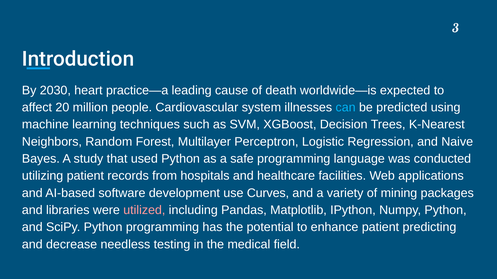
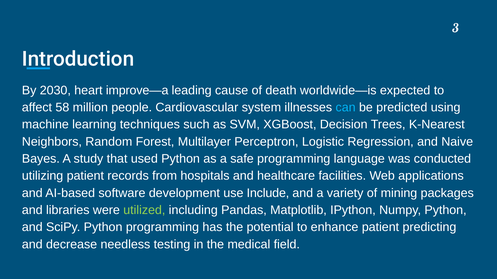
practice—a: practice—a -> improve—a (137, 91)
20: 20 -> 58 (62, 108)
Curves: Curves -> Include (268, 193)
utilized colour: pink -> light green (144, 210)
